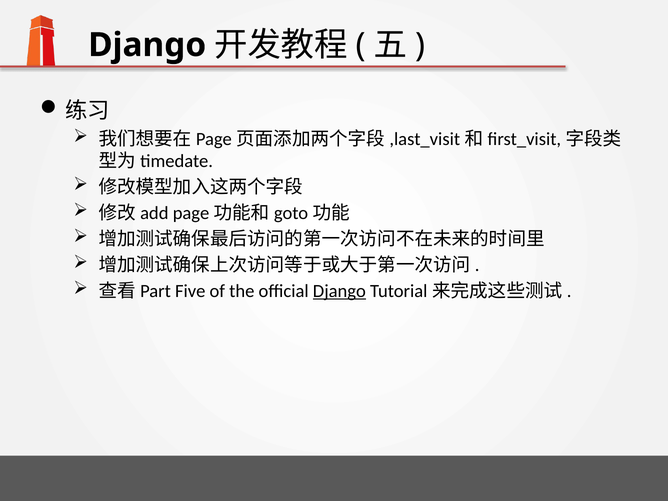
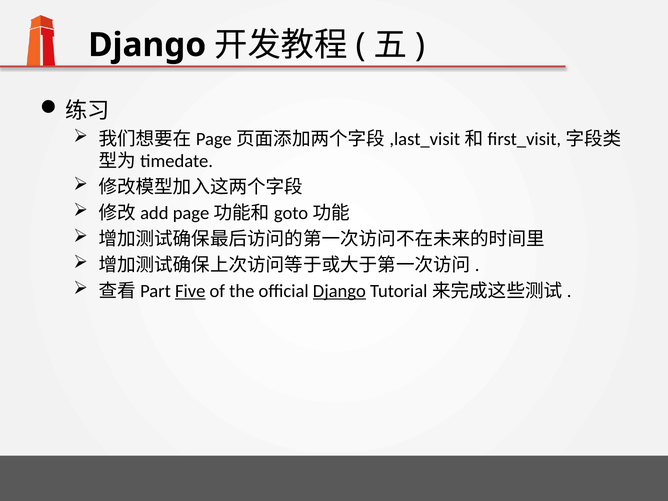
Five underline: none -> present (190, 291)
